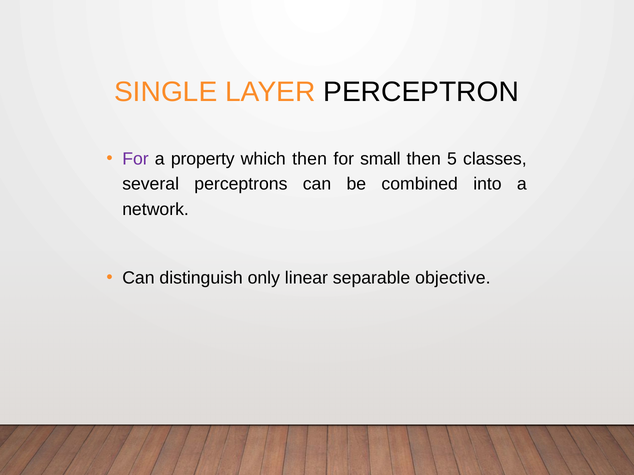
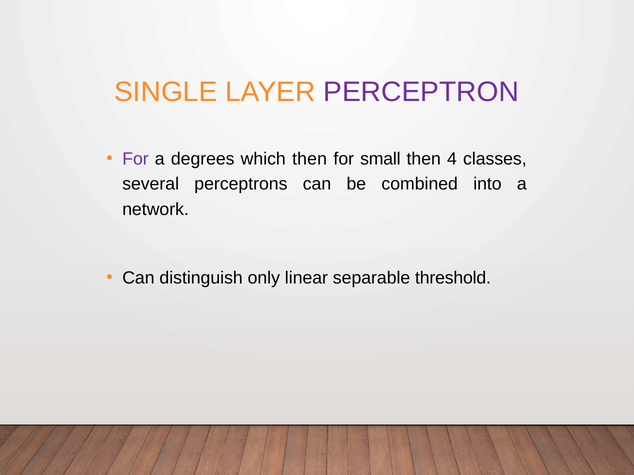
PERCEPTRON colour: black -> purple (421, 92)
property: property -> degrees (203, 159)
5: 5 -> 4 (452, 159)
objective: objective -> threshold (453, 278)
